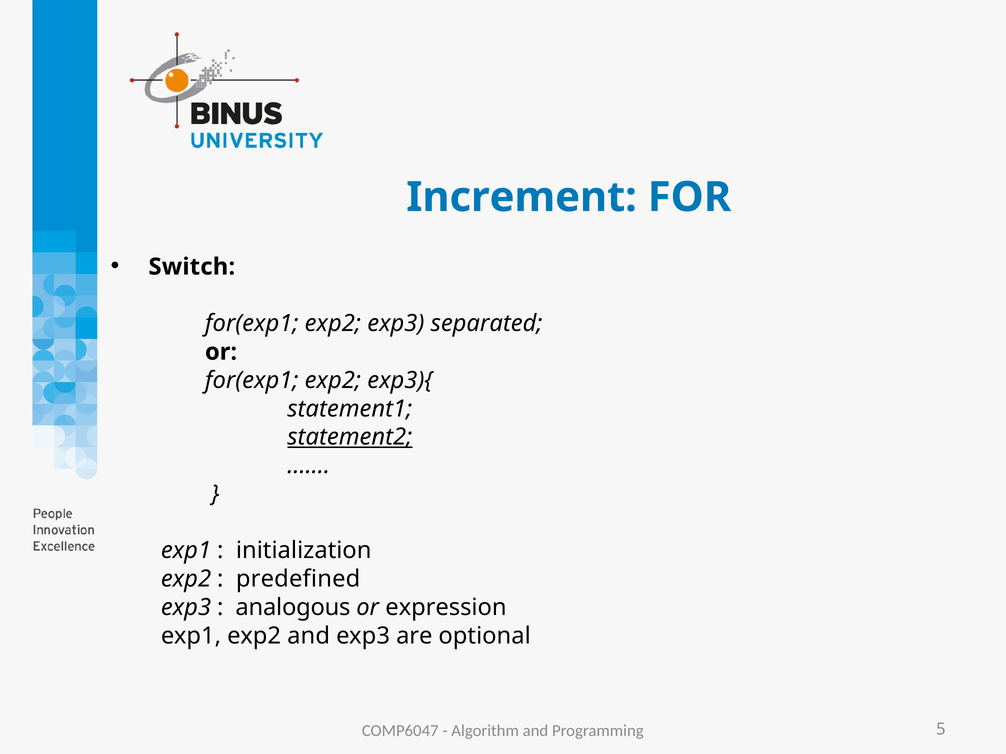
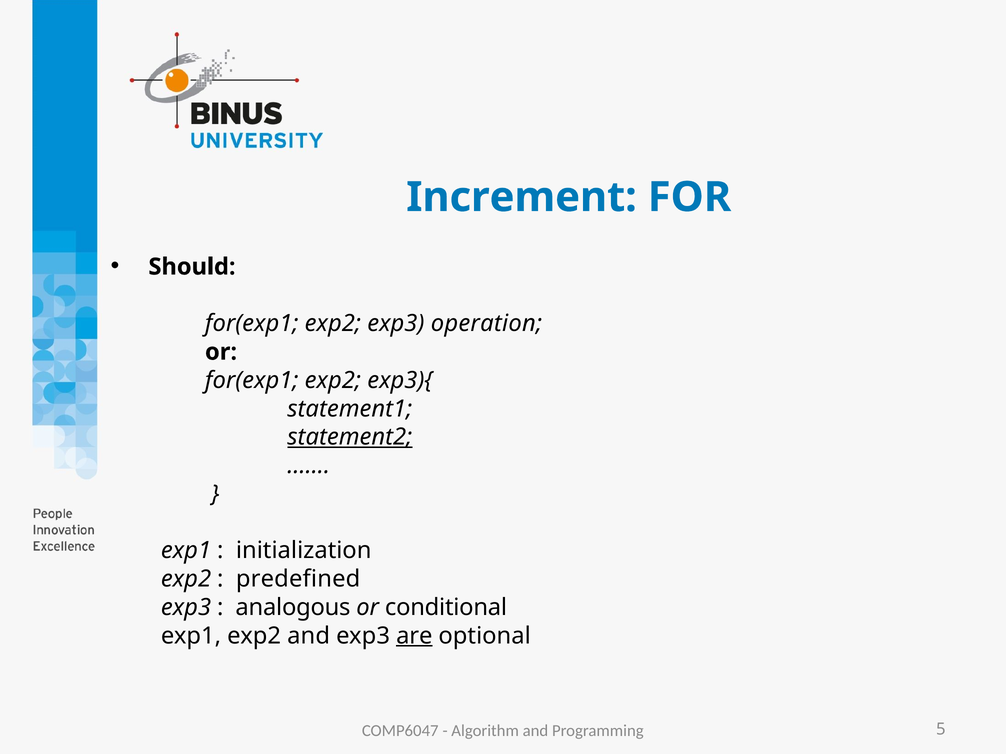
Switch: Switch -> Should (192, 267)
separated: separated -> operation (486, 324)
expression: expression -> conditional (446, 608)
are underline: none -> present (414, 636)
